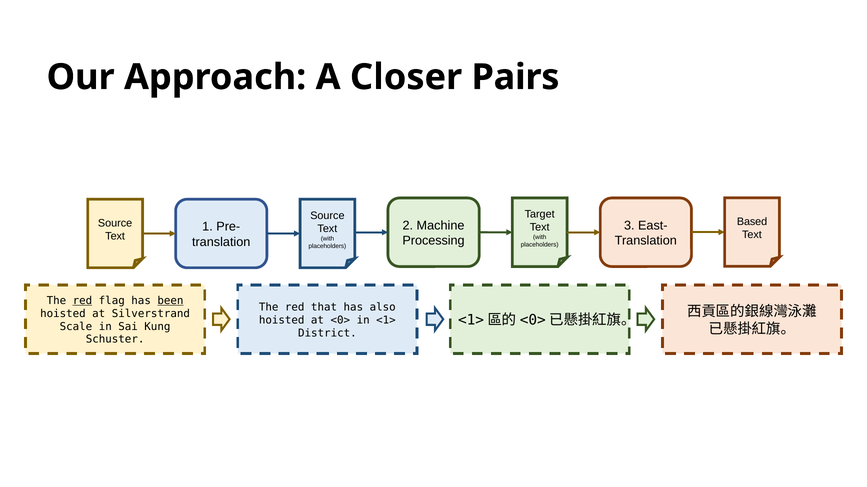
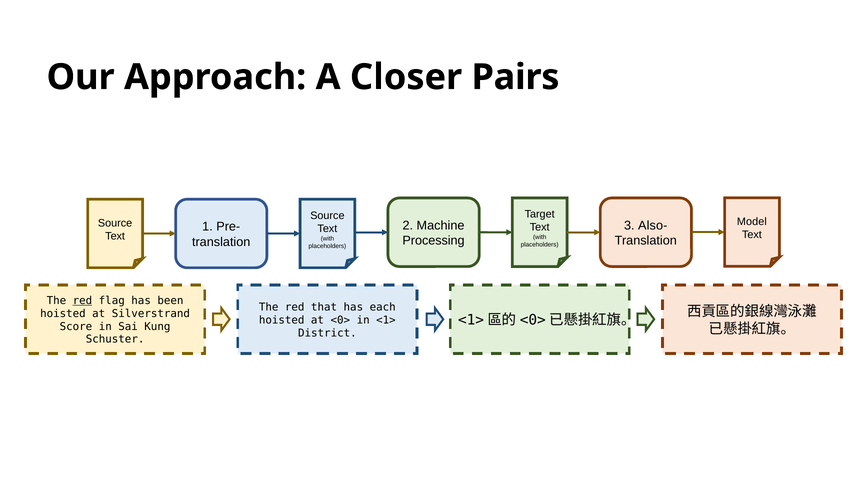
Based: Based -> Model (752, 222)
East-: East- -> Also- (653, 226)
been underline: present -> none (170, 301)
also: also -> each (383, 307)
Scale: Scale -> Score (76, 327)
